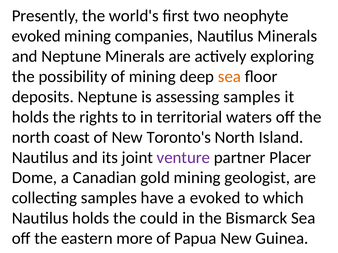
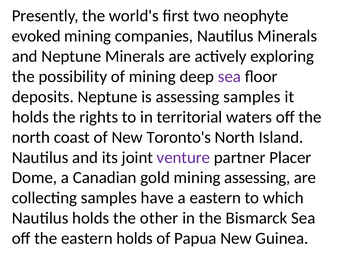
sea colour: orange -> purple (229, 77)
mining geologist: geologist -> assessing (257, 178)
a evoked: evoked -> eastern (215, 198)
could: could -> other (159, 219)
eastern more: more -> holds (135, 239)
